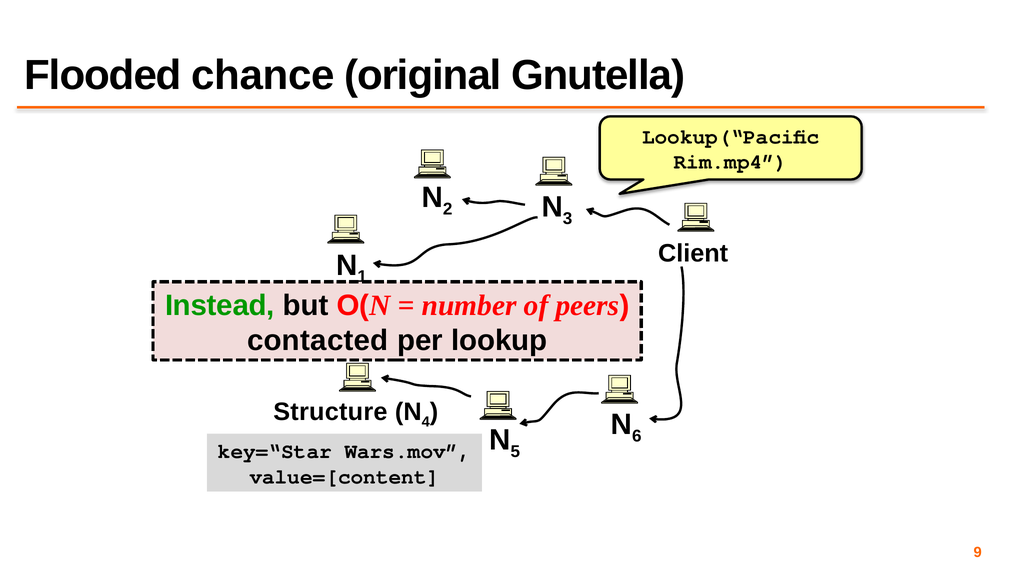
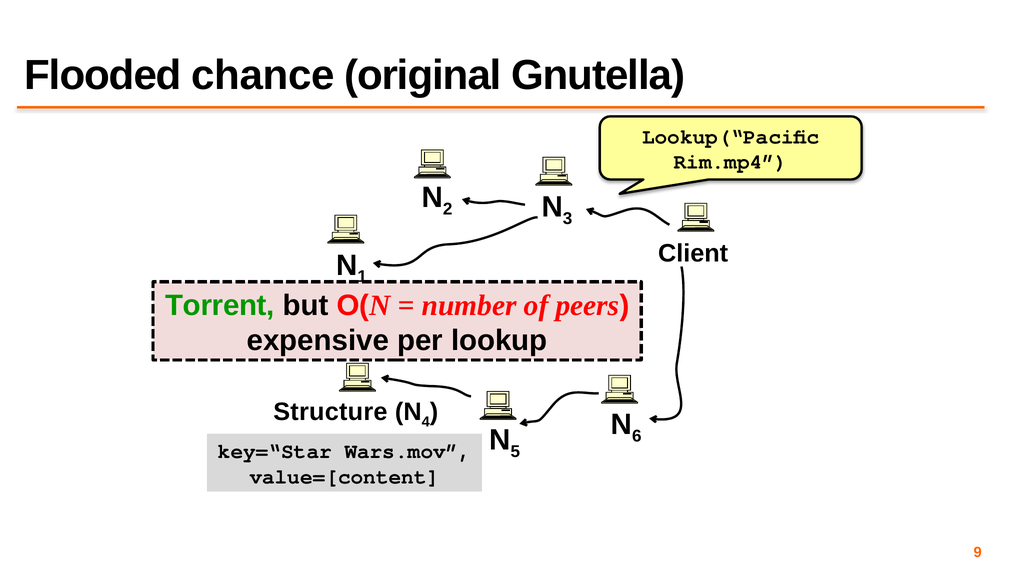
Instead: Instead -> Torrent (220, 305)
contacted: contacted -> expensive (318, 341)
